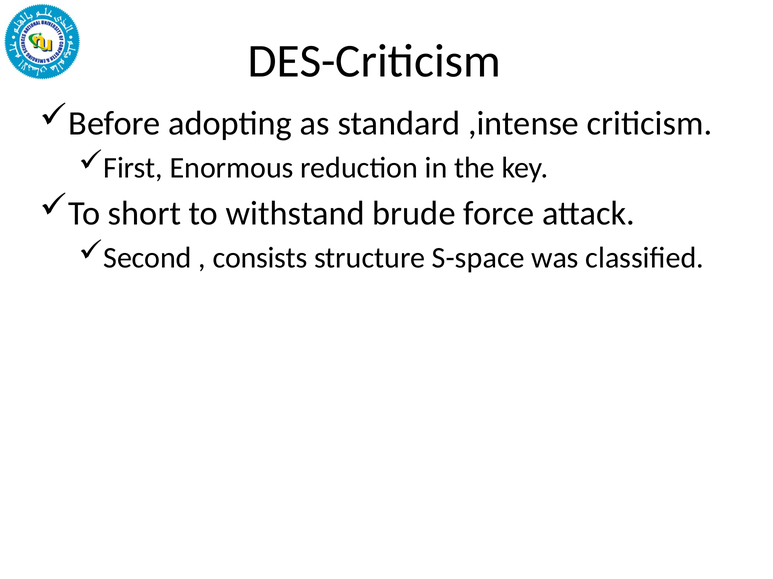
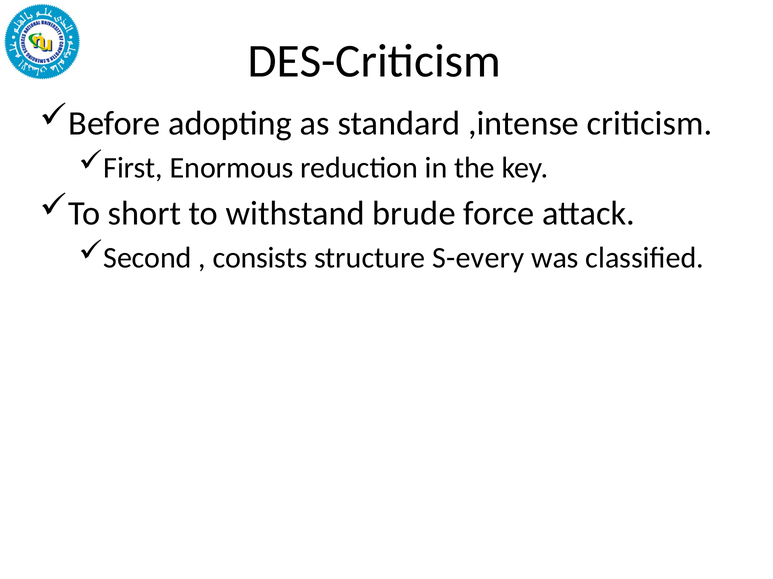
S-space: S-space -> S-every (478, 258)
